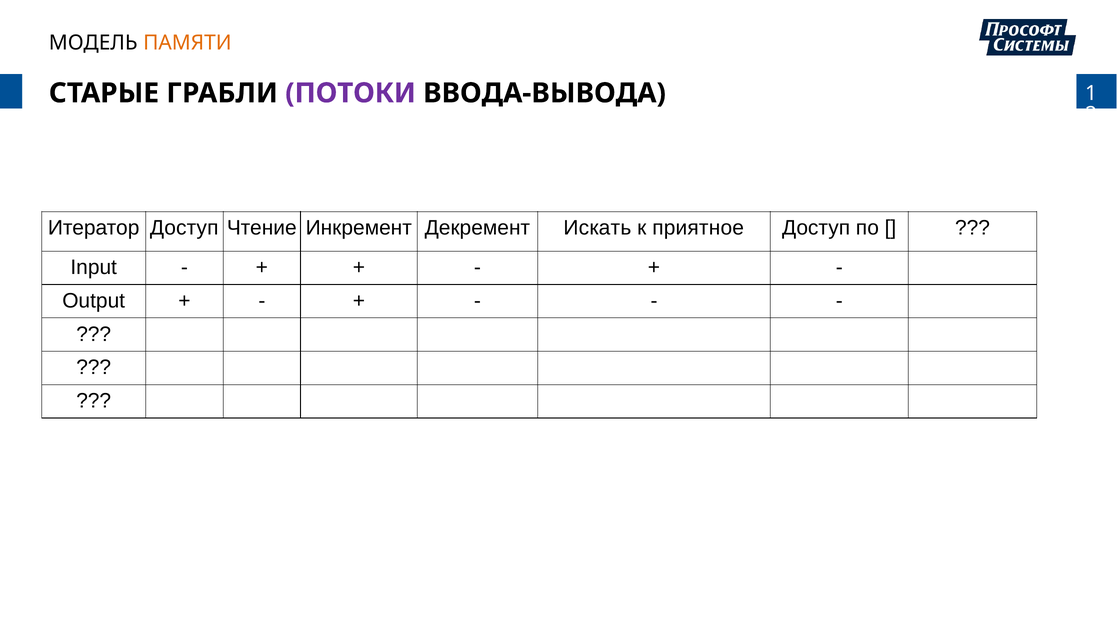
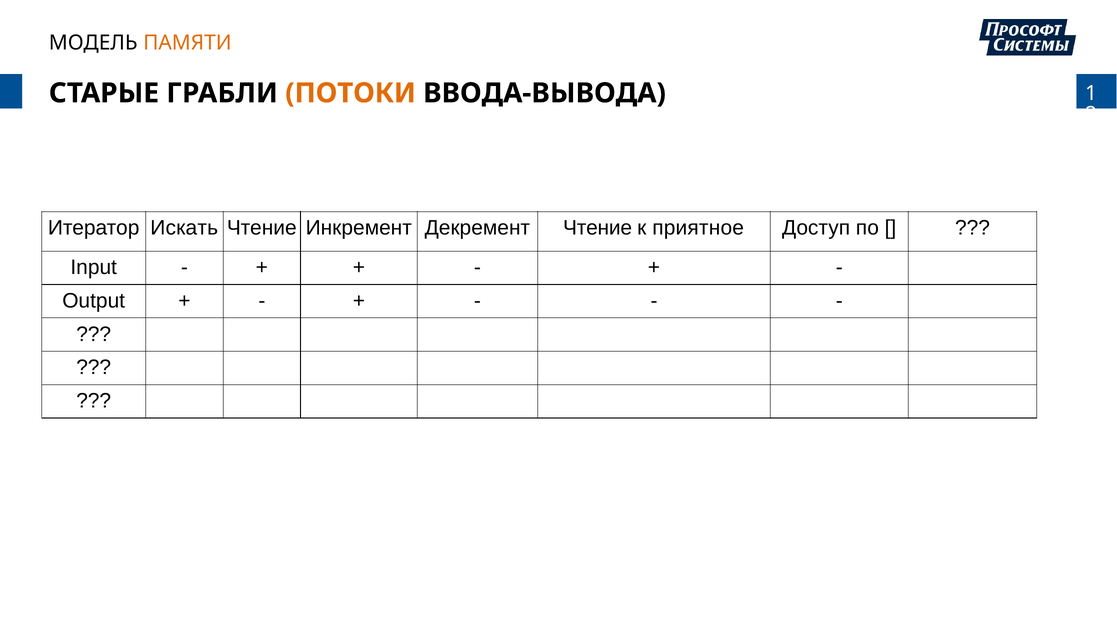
ПОТОКИ colour: purple -> orange (351, 93)
Итератор Доступ: Доступ -> Искать (184, 228)
Декремент Искать: Искать -> Чтение (598, 228)
